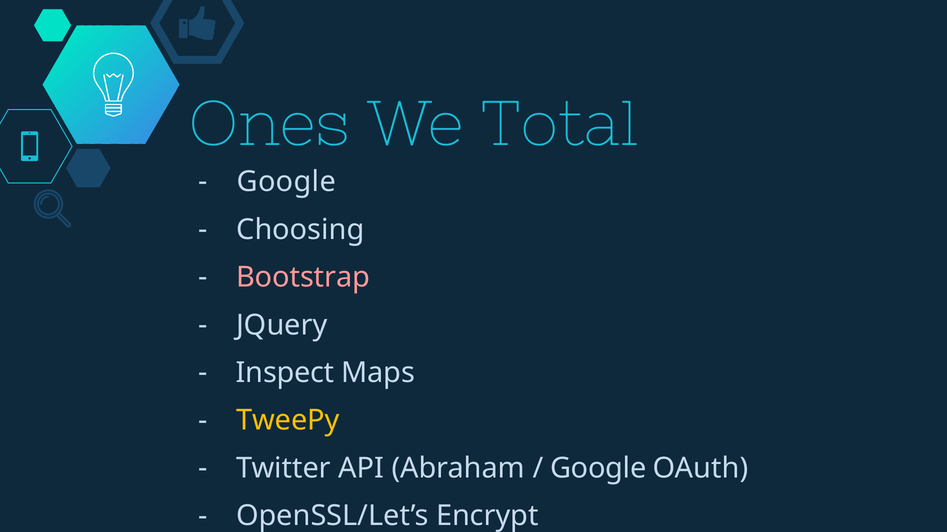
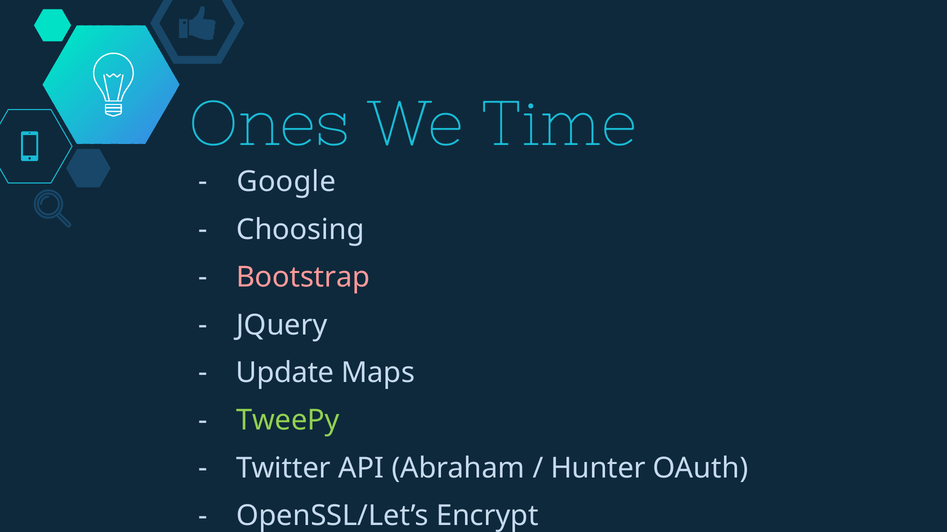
Total: Total -> Time (560, 125)
Inspect: Inspect -> Update (285, 373)
TweePy colour: yellow -> light green (288, 421)
Google: Google -> Hunter (598, 469)
